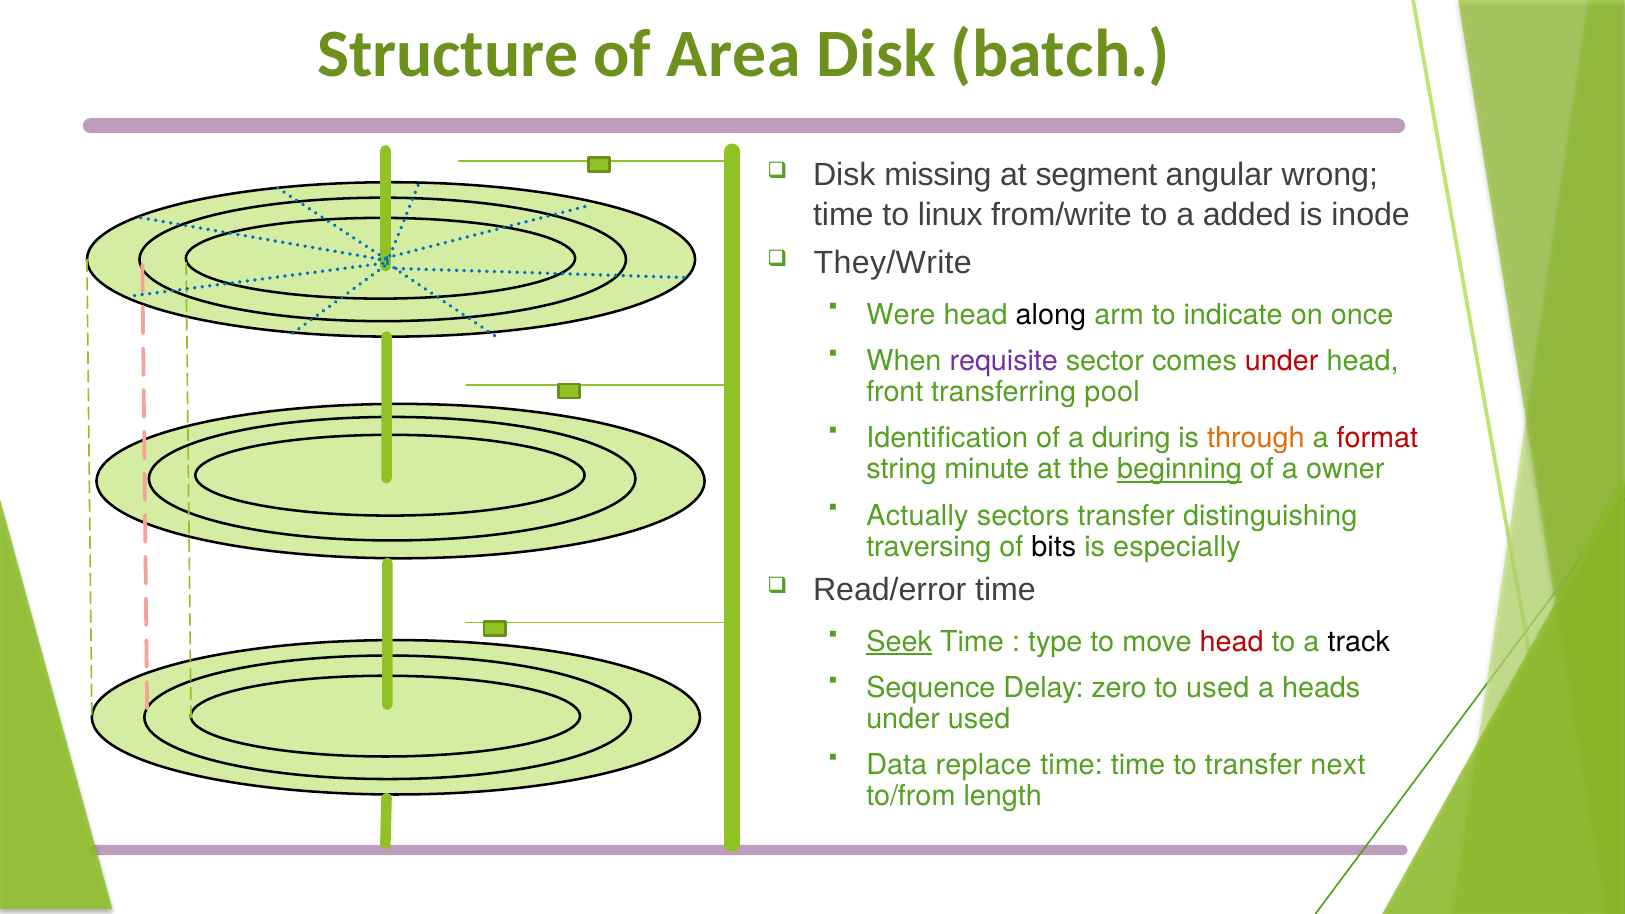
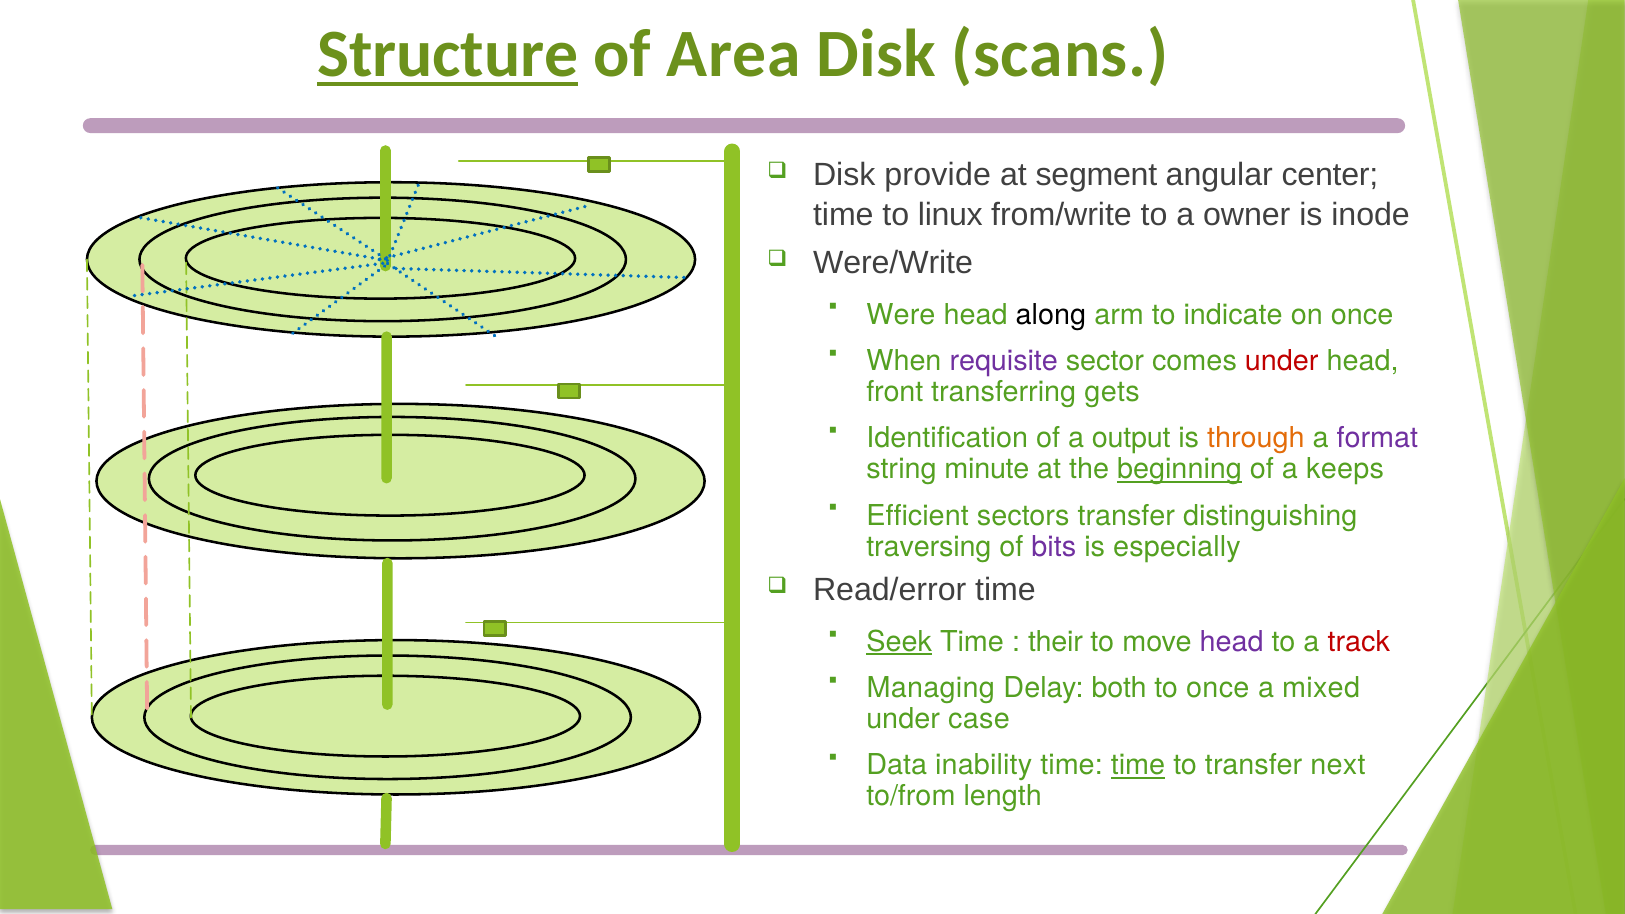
Structure underline: none -> present (448, 55)
batch: batch -> scans (1060, 55)
missing: missing -> provide (938, 175)
wrong: wrong -> center (1330, 175)
added: added -> owner (1247, 214)
They/Write: They/Write -> Were/Write (893, 263)
pool: pool -> gets (1112, 392)
during: during -> output (1131, 438)
format colour: red -> purple (1377, 438)
owner: owner -> keeps (1345, 469)
Actually: Actually -> Efficient (918, 516)
bits colour: black -> purple (1054, 547)
type: type -> their (1055, 642)
head colour: red -> purple (1232, 642)
track colour: black -> red (1359, 642)
Sequence: Sequence -> Managing (931, 688)
zero: zero -> both (1119, 688)
to used: used -> once (1218, 688)
heads: heads -> mixed (1321, 688)
under used: used -> case (979, 719)
replace: replace -> inability (984, 765)
time underline: none -> present (1138, 765)
